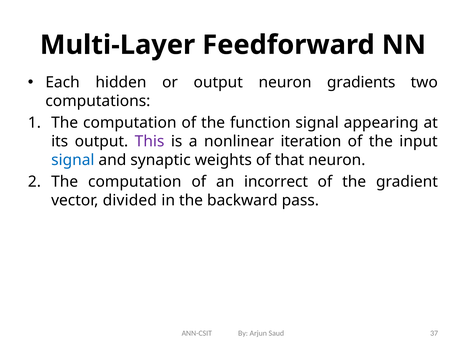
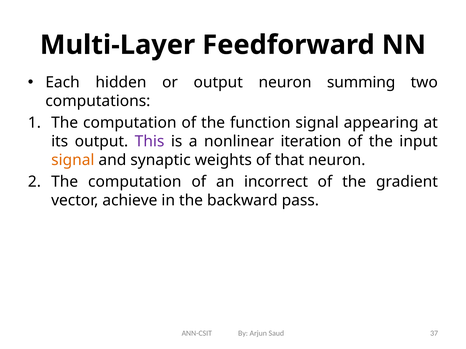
gradients: gradients -> summing (361, 83)
signal colour: blue -> orange (73, 160)
divided: divided -> achieve (130, 201)
